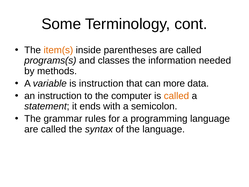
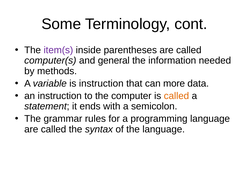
item(s colour: orange -> purple (58, 50)
programs(s: programs(s -> computer(s (50, 60)
classes: classes -> general (114, 60)
